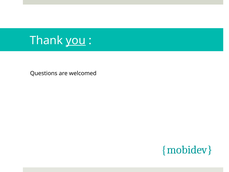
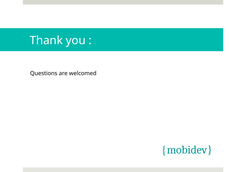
you underline: present -> none (76, 40)
